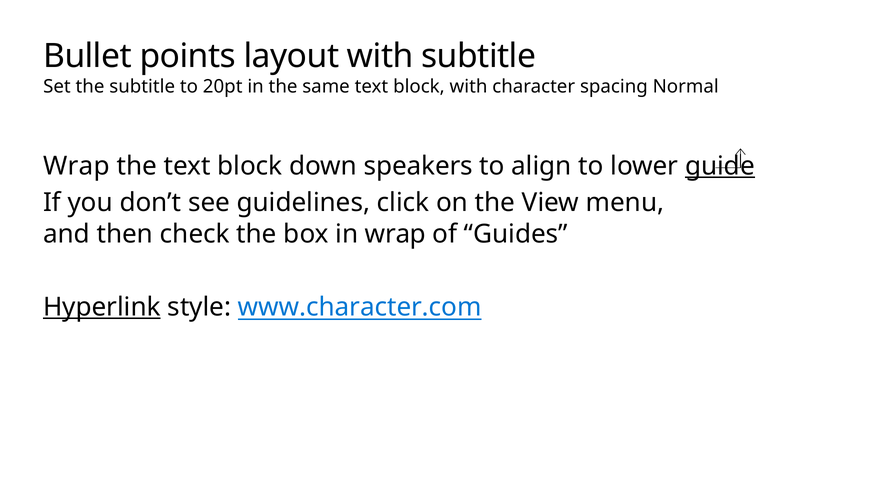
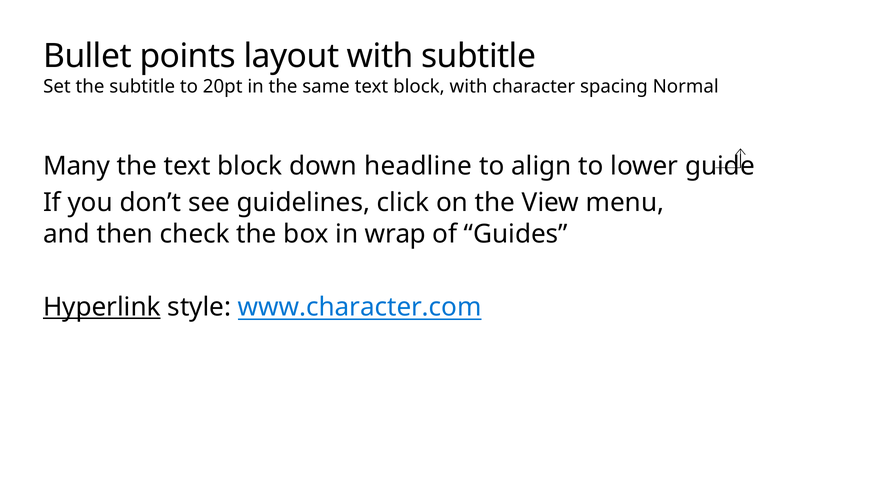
Wrap: Wrap -> Many (77, 166)
speakers: speakers -> headline (418, 166)
guide underline: present -> none (720, 166)
